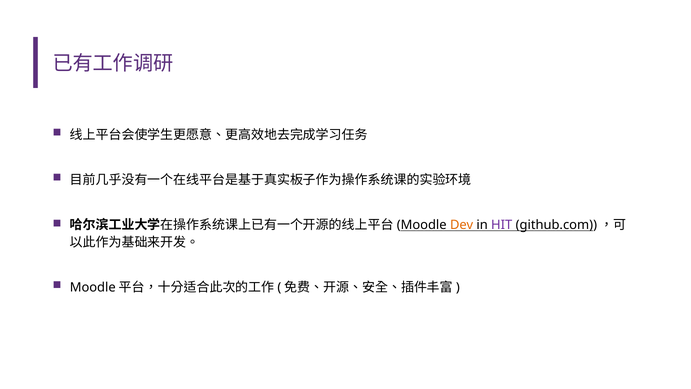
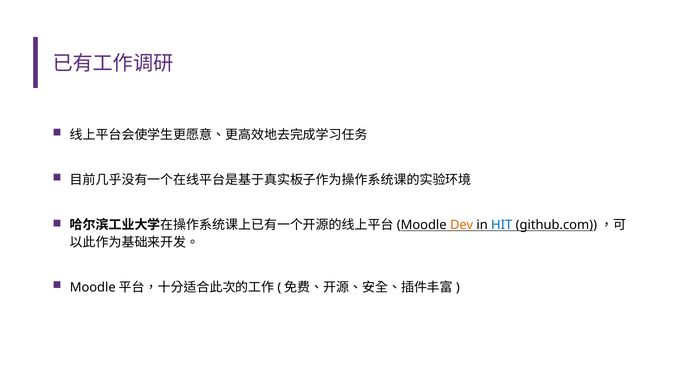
HIT colour: purple -> blue (502, 225)
